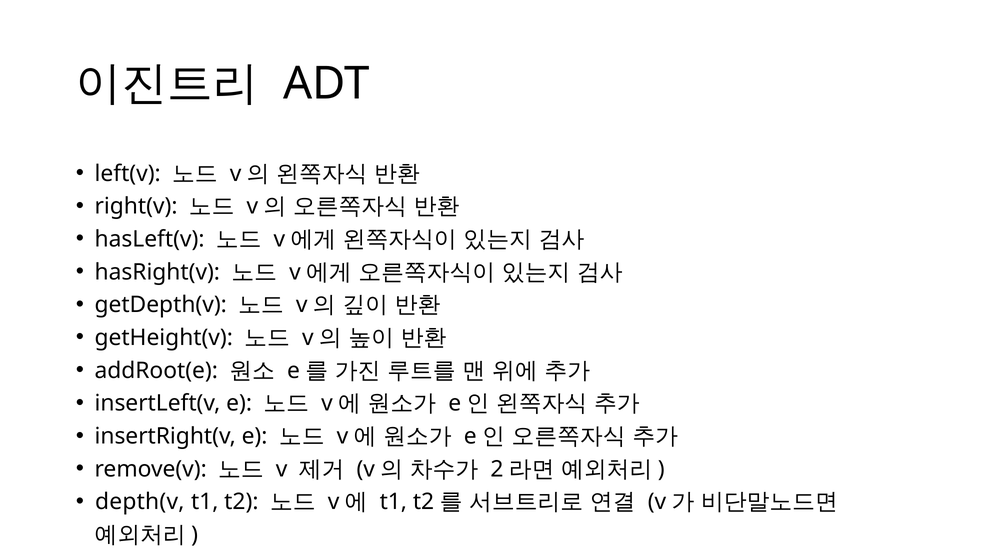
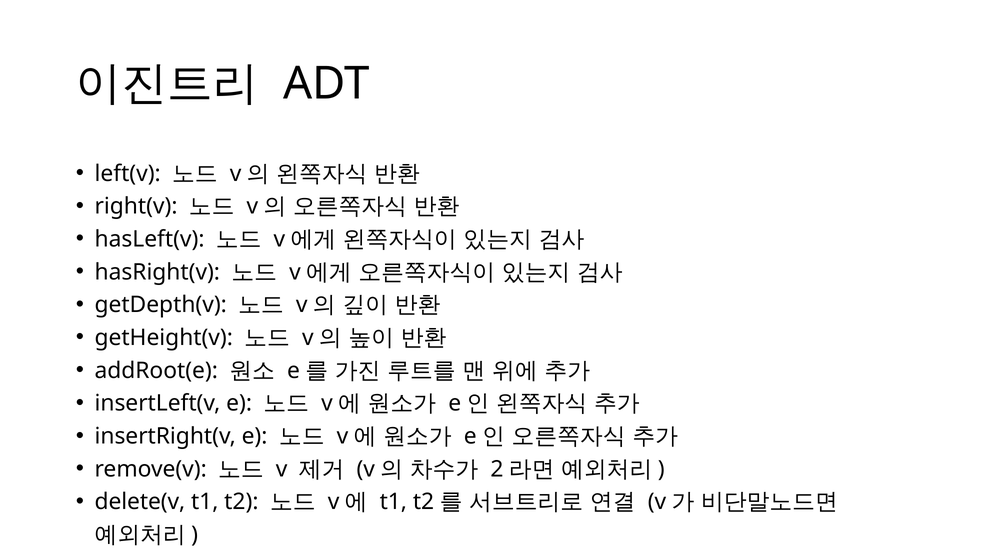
depth(v: depth(v -> delete(v (140, 502)
